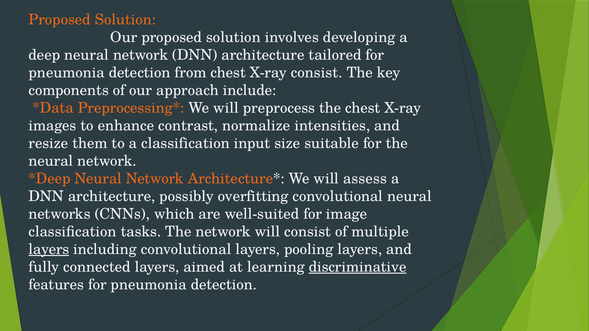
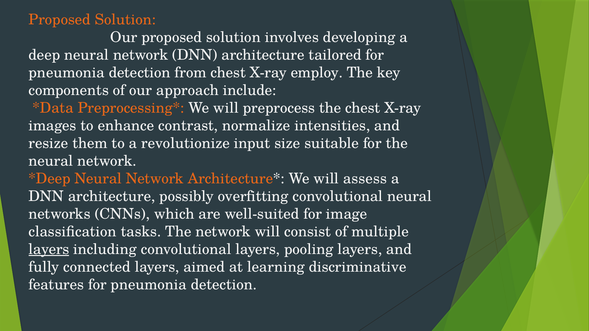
X-ray consist: consist -> employ (317, 73)
a classification: classification -> revolutionize (186, 143)
discriminative underline: present -> none (358, 267)
